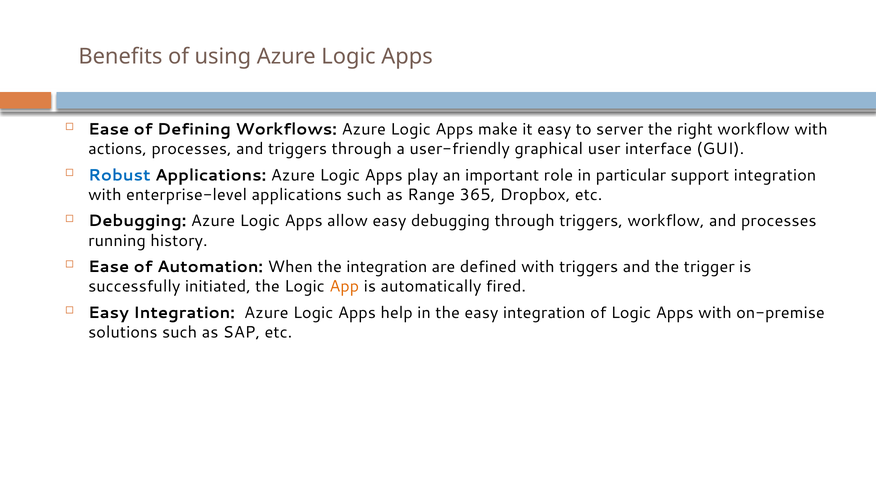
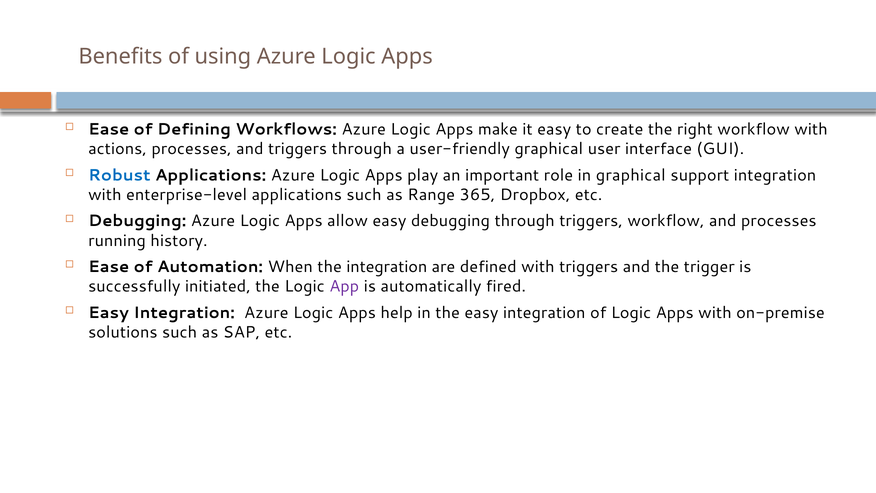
server: server -> create (620, 129)
in particular: particular -> graphical (631, 175)
App colour: orange -> purple (344, 286)
